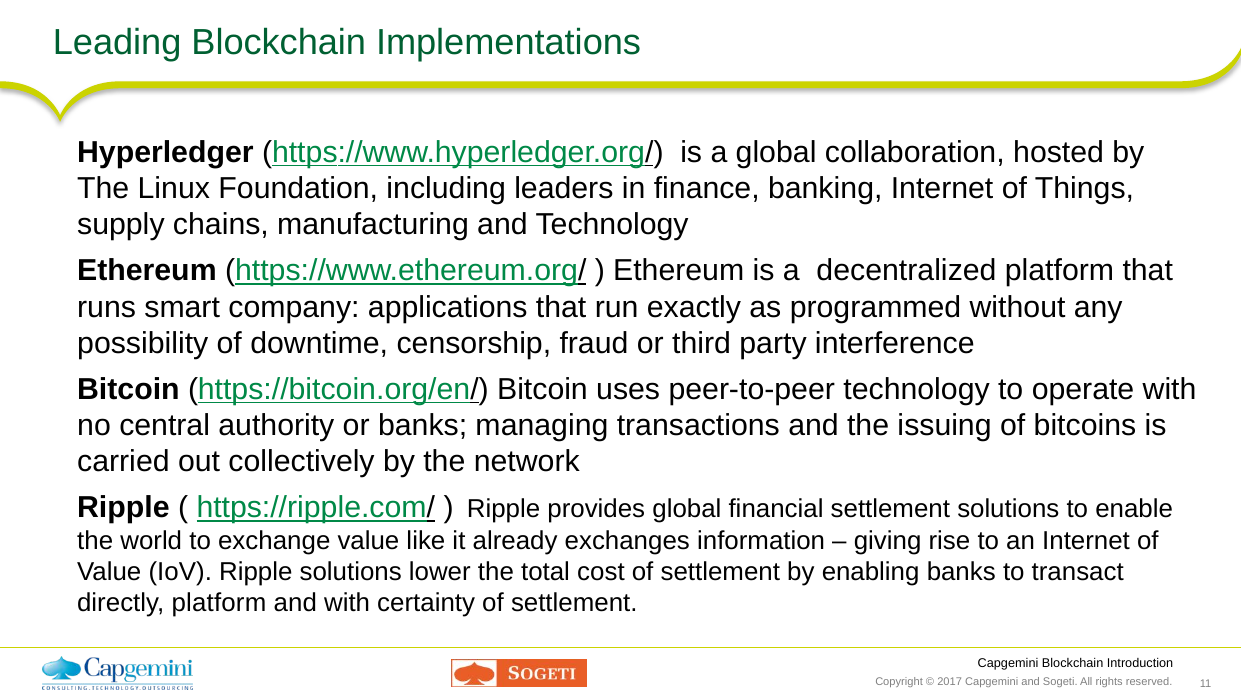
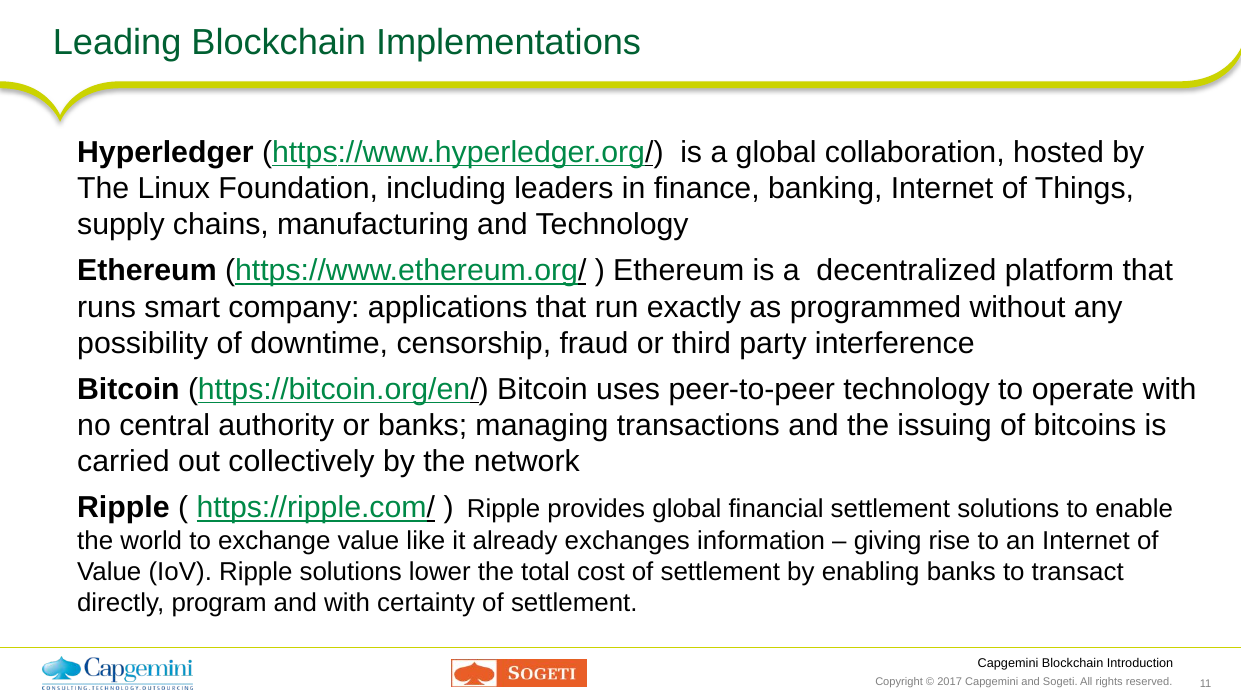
directly platform: platform -> program (219, 603)
